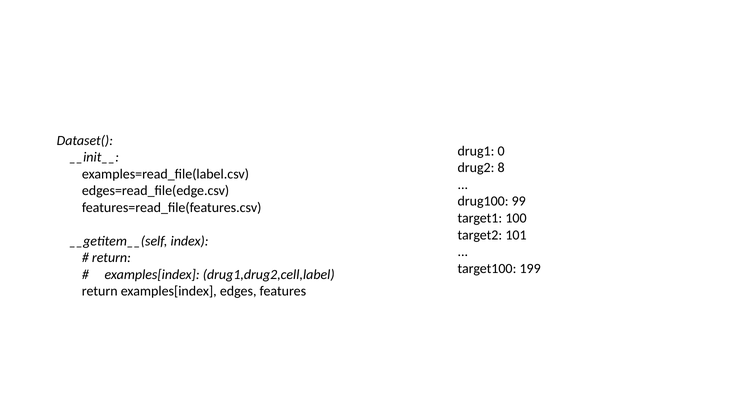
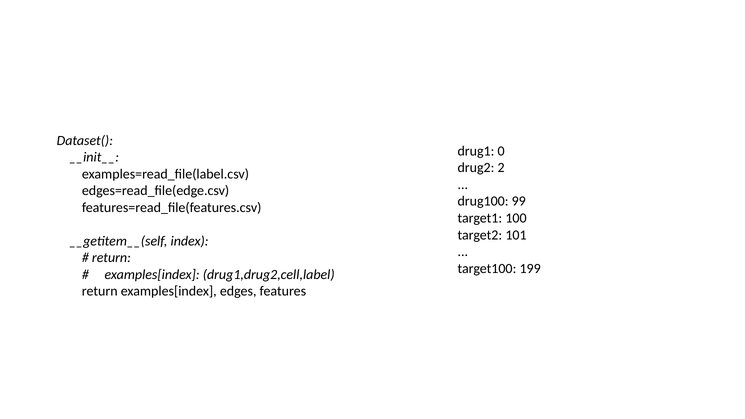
8: 8 -> 2 (501, 168)
